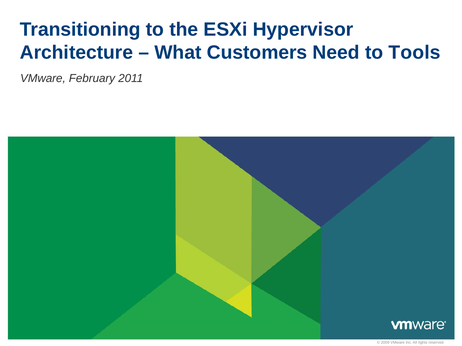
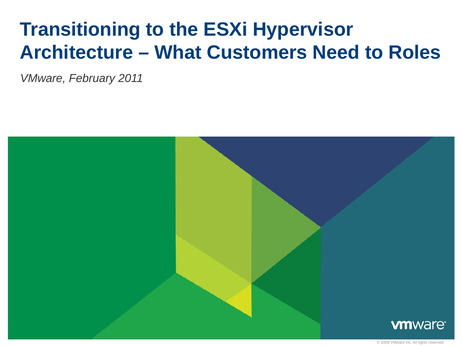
Tools: Tools -> Roles (415, 53)
